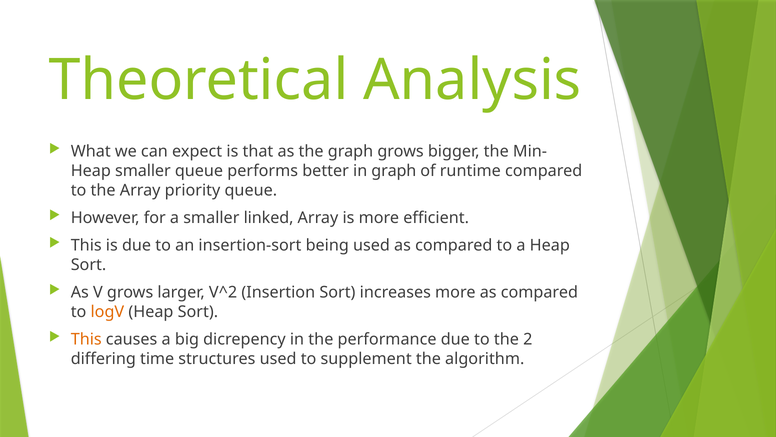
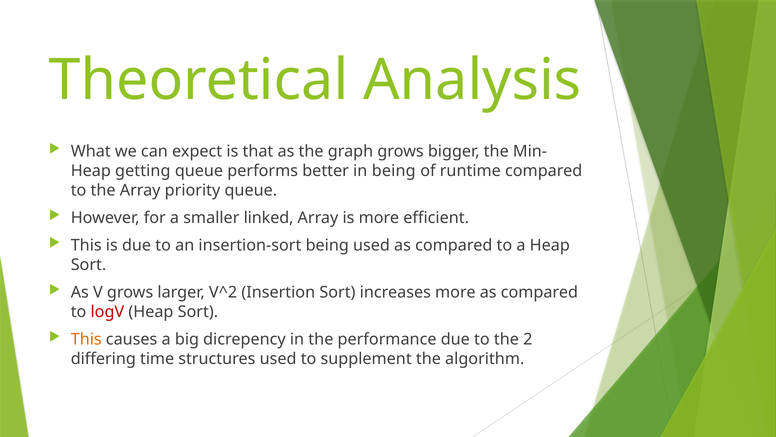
Heap smaller: smaller -> getting (143, 171)
in graph: graph -> being (394, 171)
logV colour: orange -> red (107, 312)
